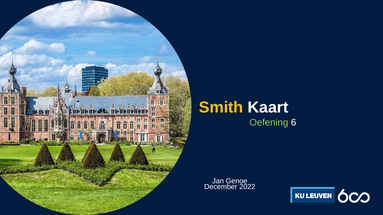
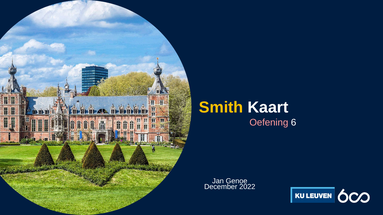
Oefening colour: light green -> pink (269, 123)
